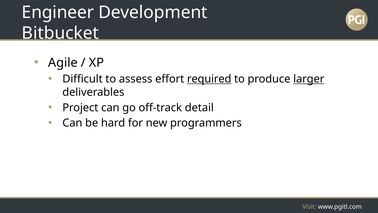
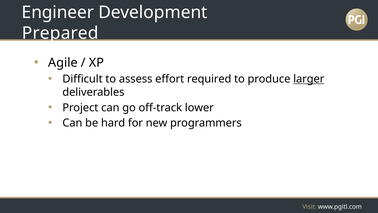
Bitbucket: Bitbucket -> Prepared (60, 33)
required underline: present -> none (209, 79)
detail: detail -> lower (199, 107)
